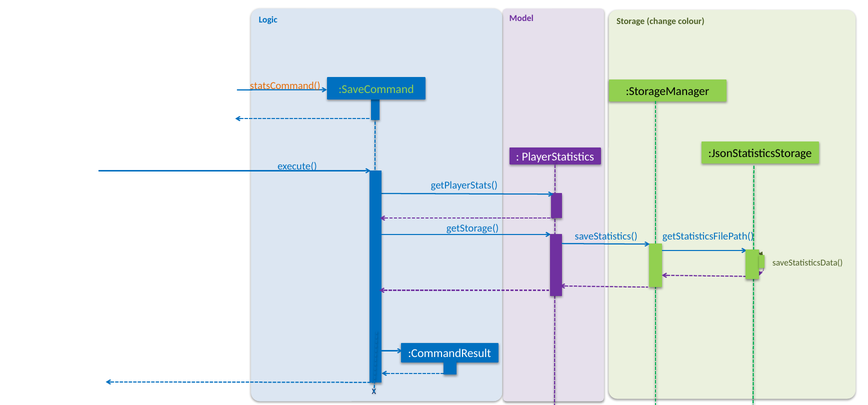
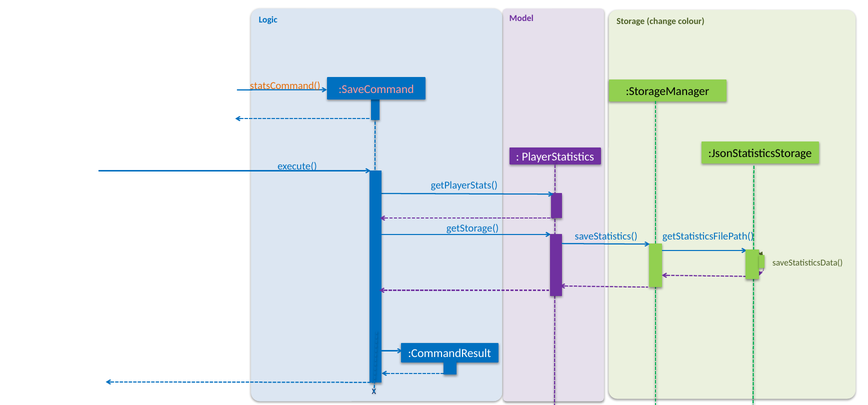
:SaveCommand colour: light green -> pink (376, 89)
